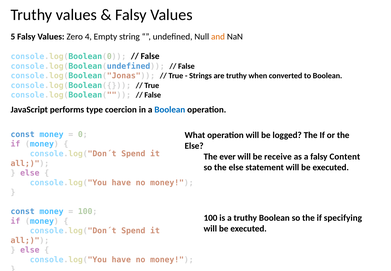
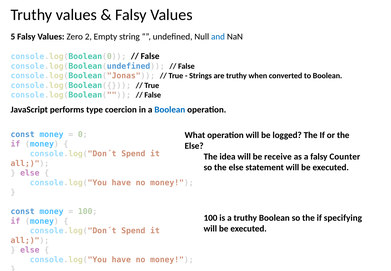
4: 4 -> 2 (88, 37)
and colour: orange -> blue (218, 37)
ever: ever -> idea (228, 156)
Content: Content -> Counter (345, 156)
